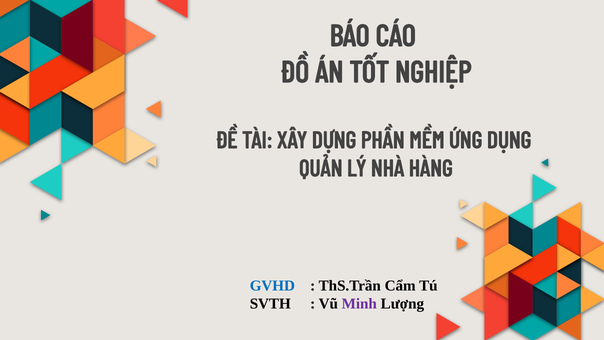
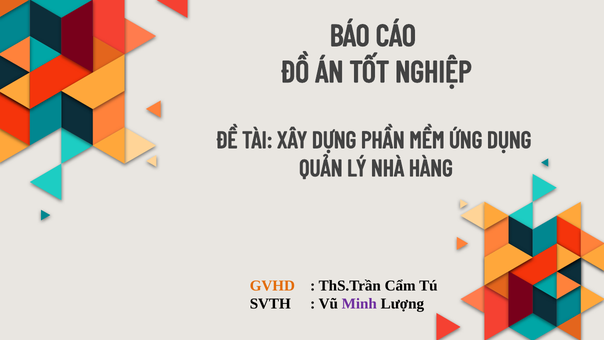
GVHD colour: blue -> orange (272, 285)
